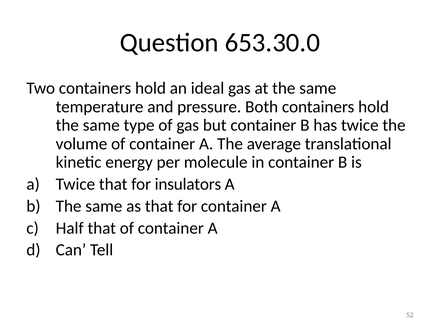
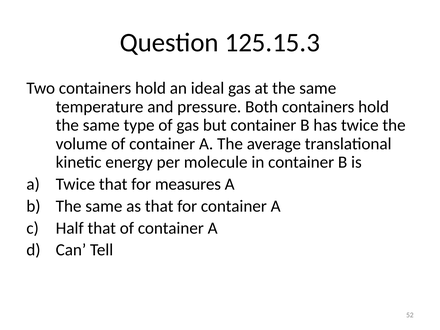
653.30.0: 653.30.0 -> 125.15.3 (272, 43)
insulators: insulators -> measures (188, 184)
